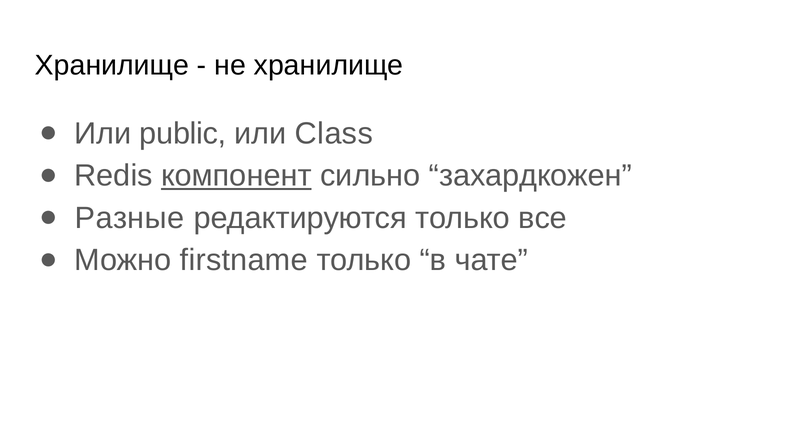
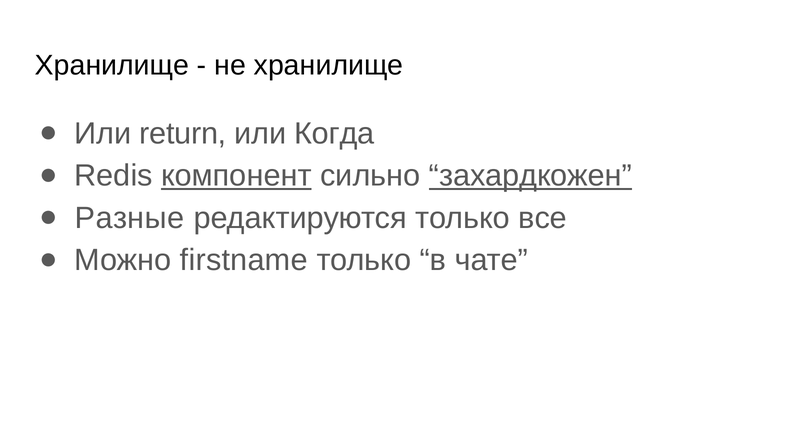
public: public -> return (183, 133)
Class: Class -> Когда (334, 133)
захардкожен underline: none -> present (530, 176)
